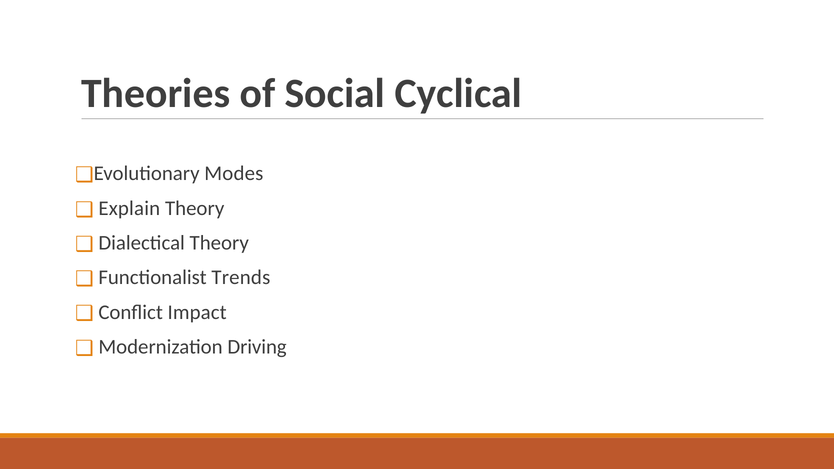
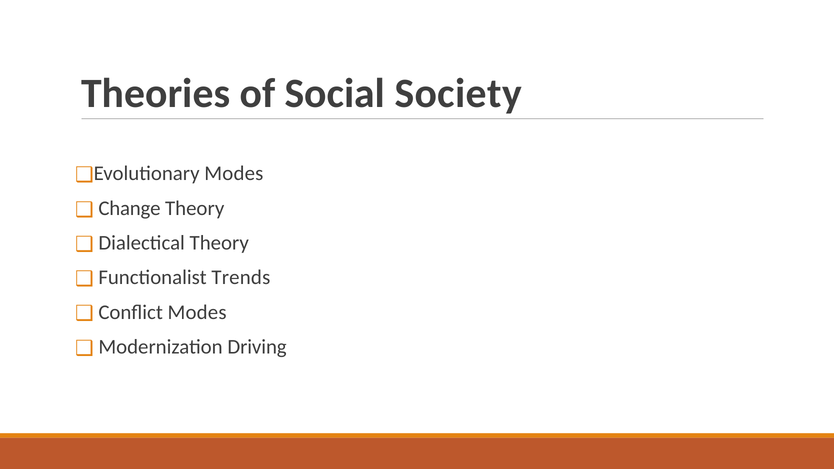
Cyclical: Cyclical -> Society (458, 93)
Explain: Explain -> Change (129, 208)
Conflict Impact: Impact -> Modes (197, 312)
